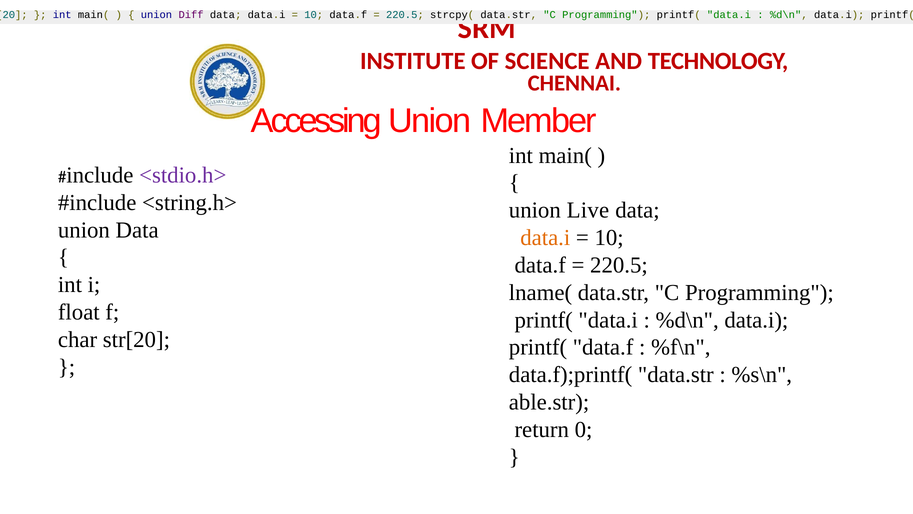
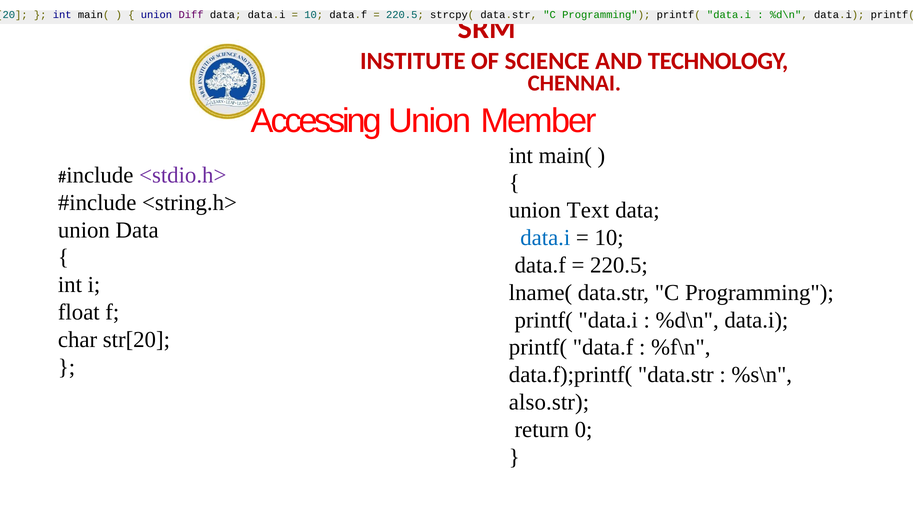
Live: Live -> Text (588, 210)
data.i colour: orange -> blue (545, 238)
able.str: able.str -> also.str (549, 402)
